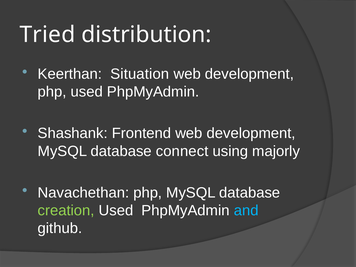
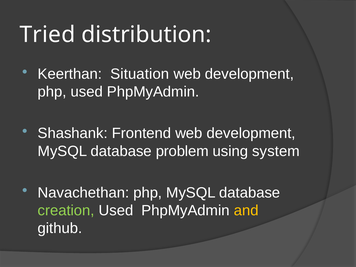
connect: connect -> problem (182, 151)
majorly: majorly -> system (276, 151)
and colour: light blue -> yellow (246, 210)
